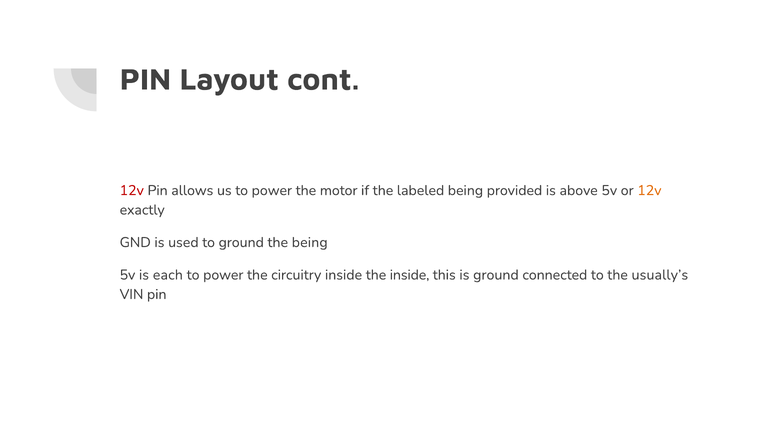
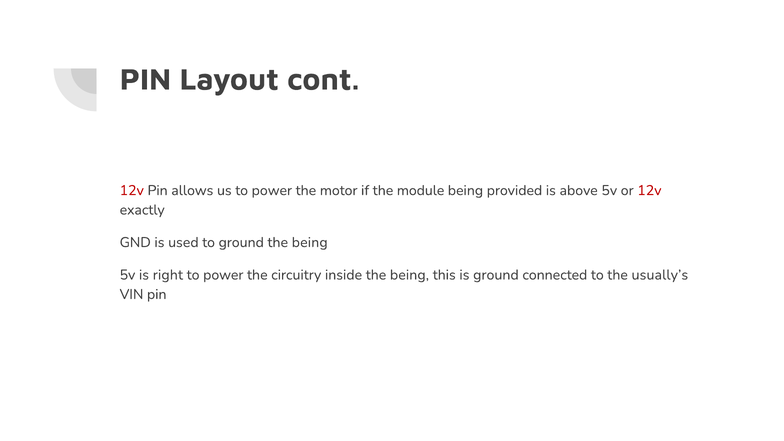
labeled: labeled -> module (421, 190)
12v colour: orange -> red (649, 190)
each: each -> right (168, 275)
inside the inside: inside -> being (409, 275)
